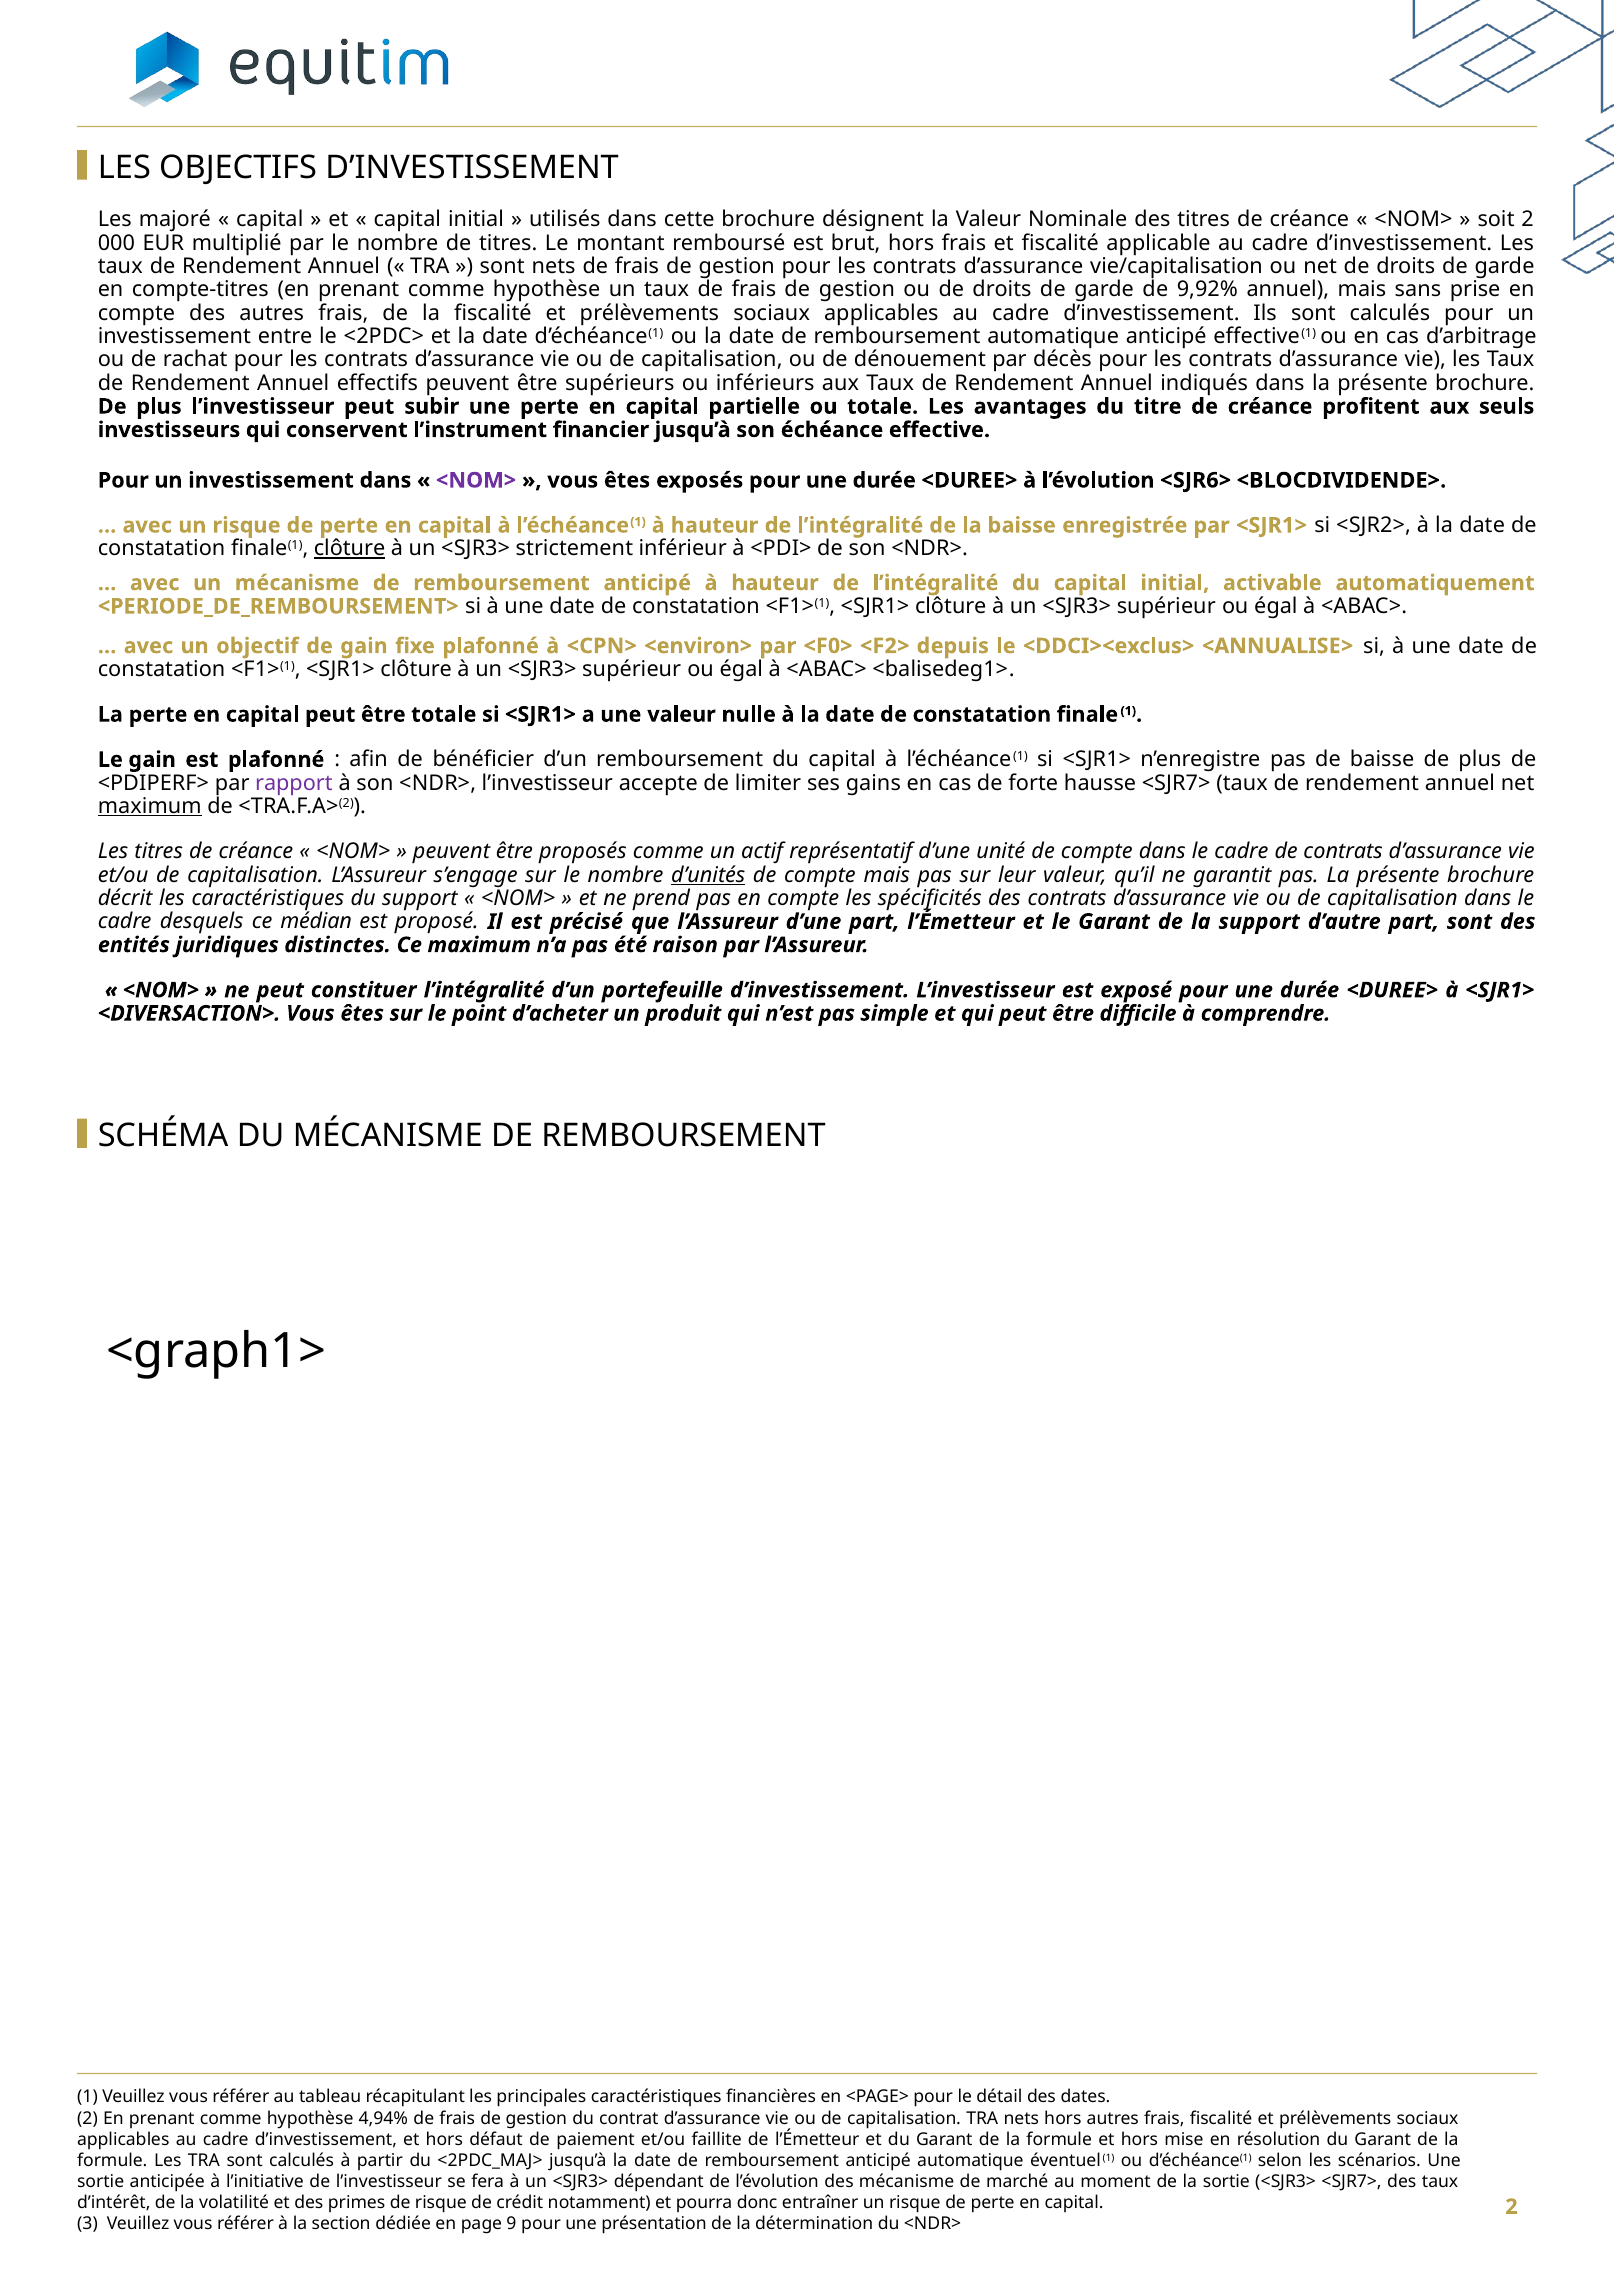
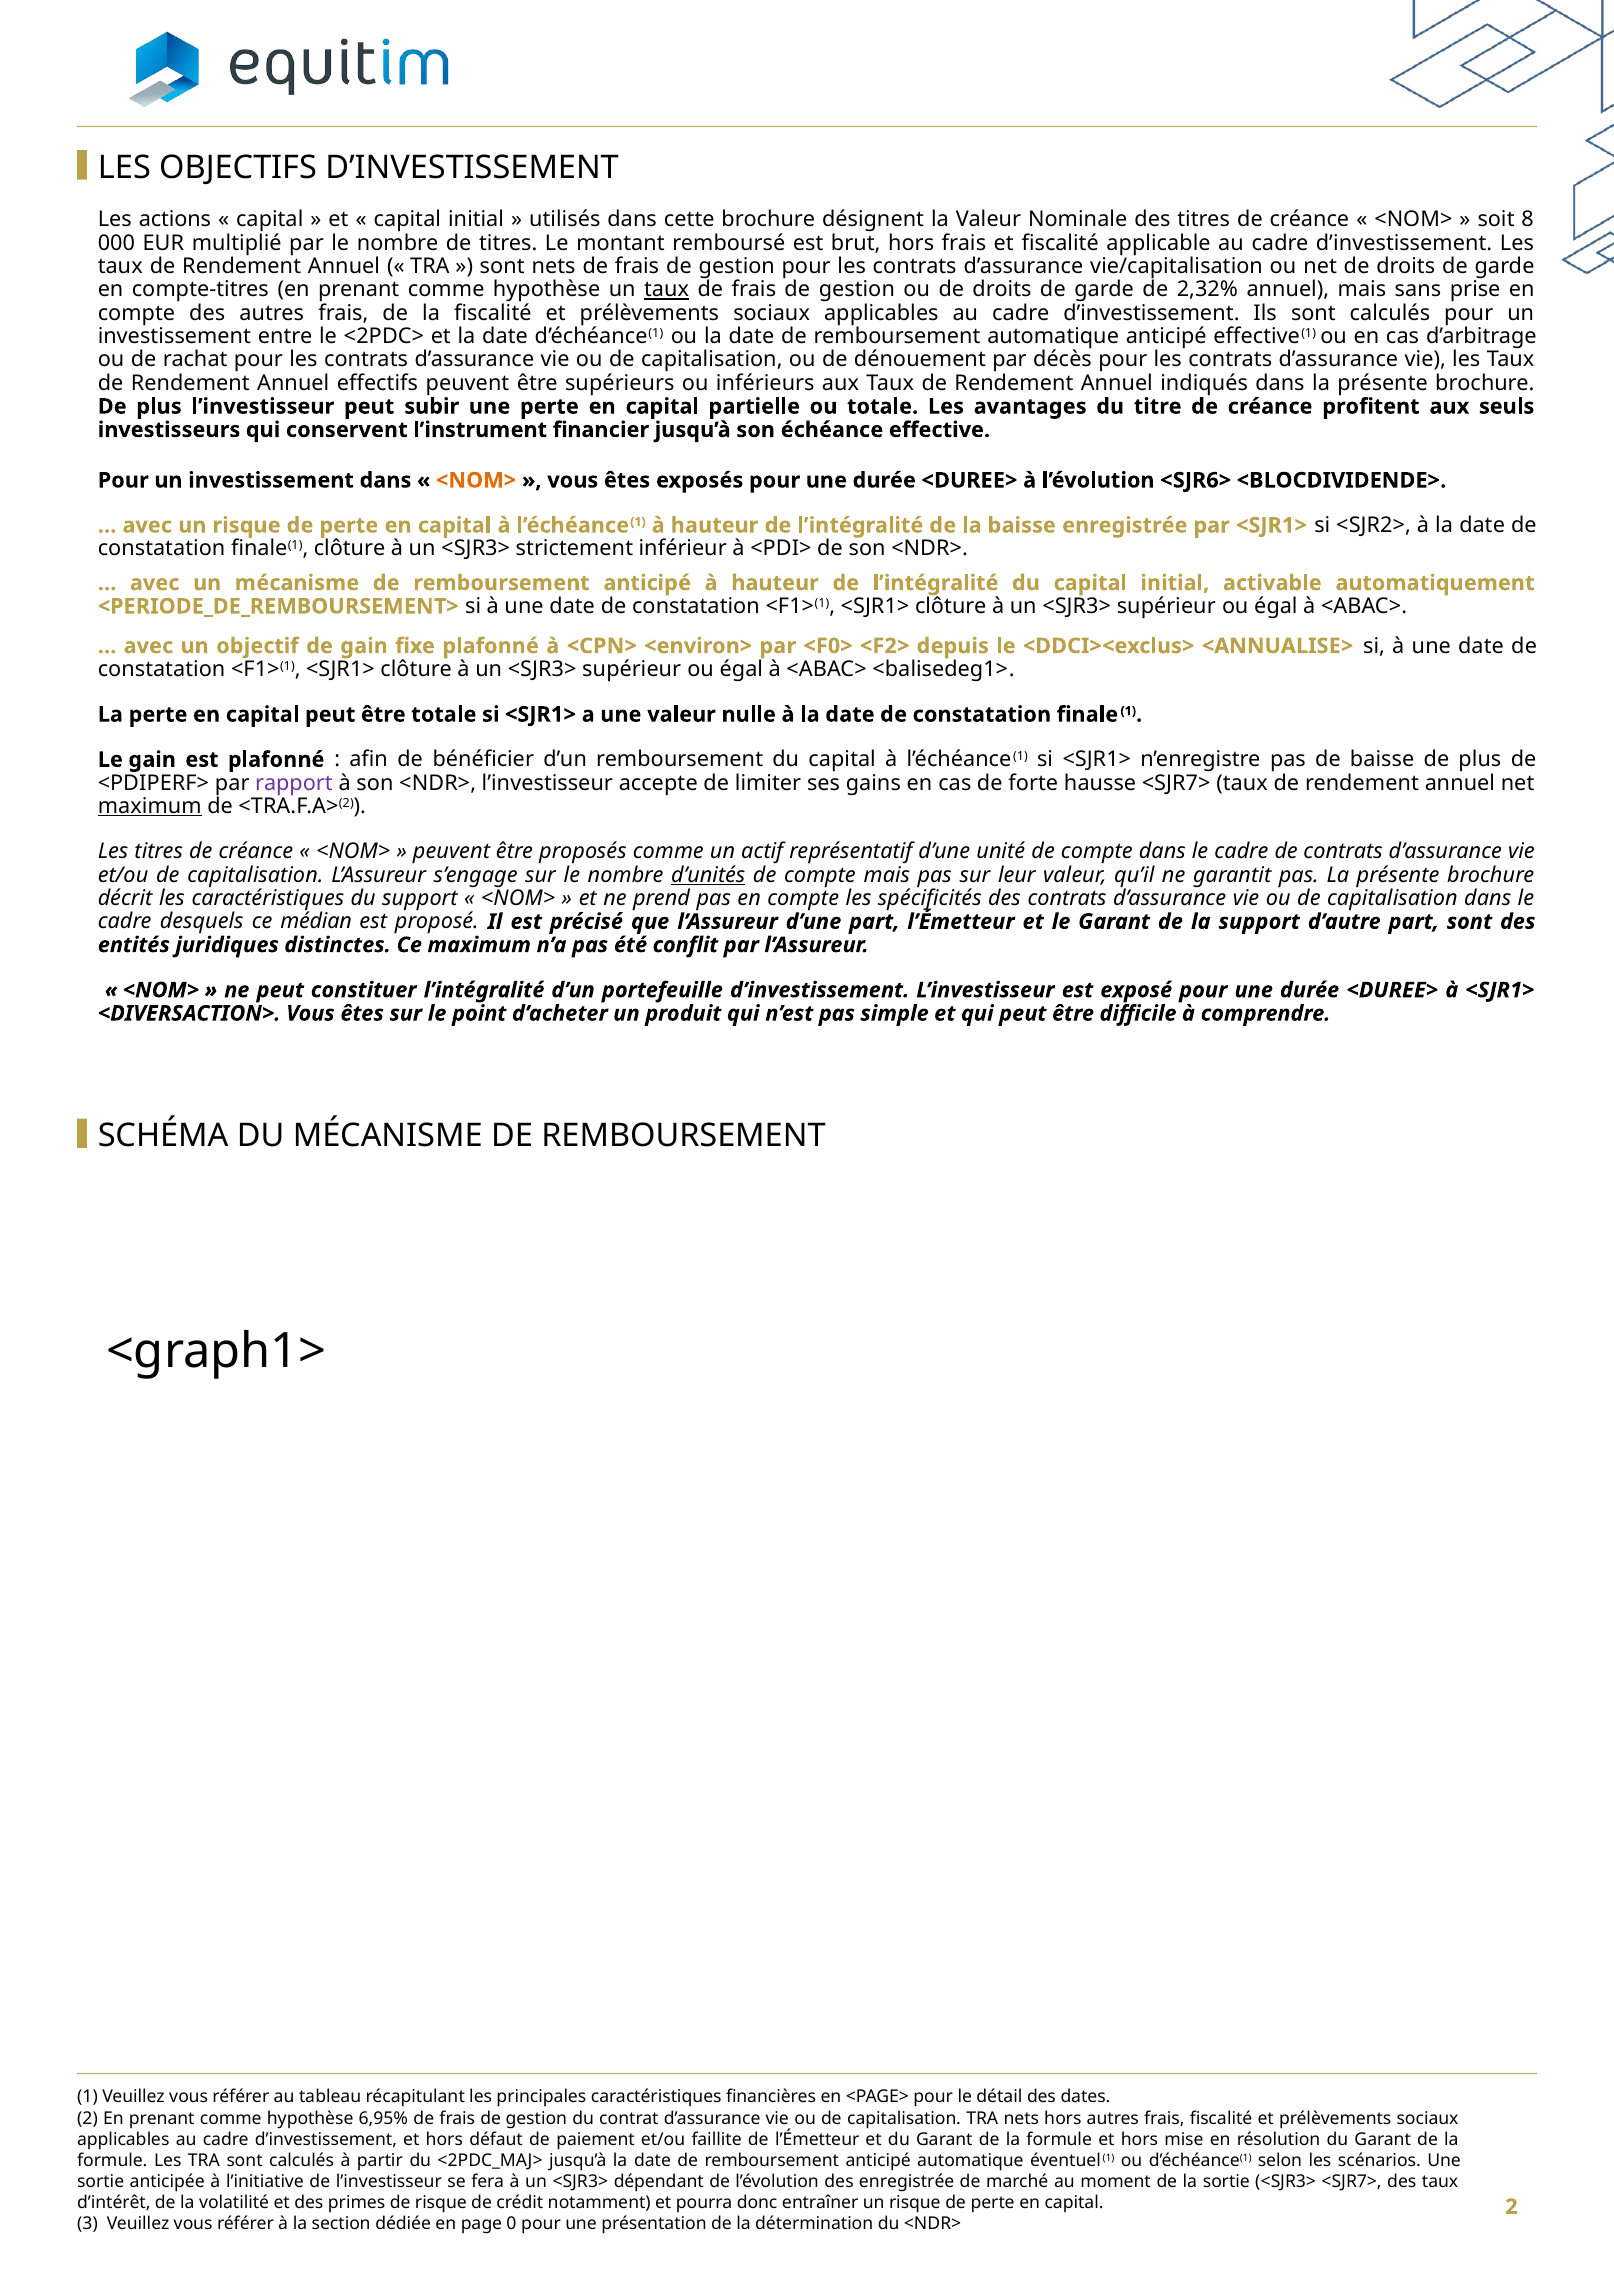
majoré: majoré -> actions (175, 220)
soit 2: 2 -> 8 (1528, 220)
taux underline: none -> present (667, 290)
9,92%: 9,92% -> 2,32% (1207, 290)
<NOM> colour: purple -> orange (476, 480)
clôture underline: present -> none (350, 549)
raison: raison -> conflit (685, 945)
4,94%: 4,94% -> 6,95% (383, 2118)
des mécanisme: mécanisme -> enregistrée (907, 2181)
9: 9 -> 0 (512, 2224)
